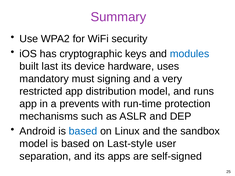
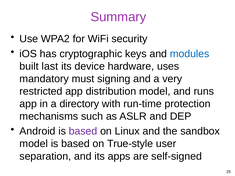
prevents: prevents -> directory (79, 104)
based colour: blue -> purple (83, 131)
Last-style: Last-style -> True-style (130, 144)
